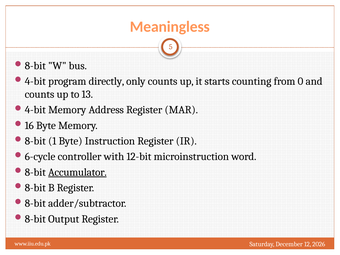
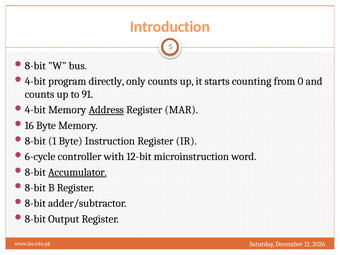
Meaningless: Meaningless -> Introduction (170, 27)
13: 13 -> 91 (87, 94)
Address underline: none -> present (106, 110)
